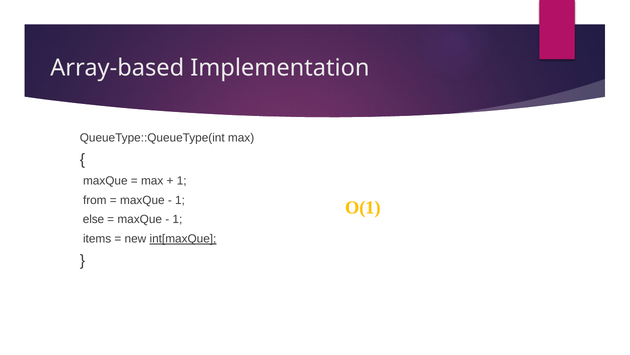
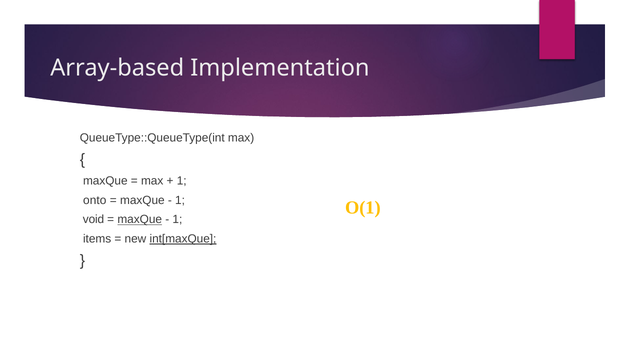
from: from -> onto (95, 200)
else: else -> void (94, 219)
maxQue underline: none -> present (140, 219)
